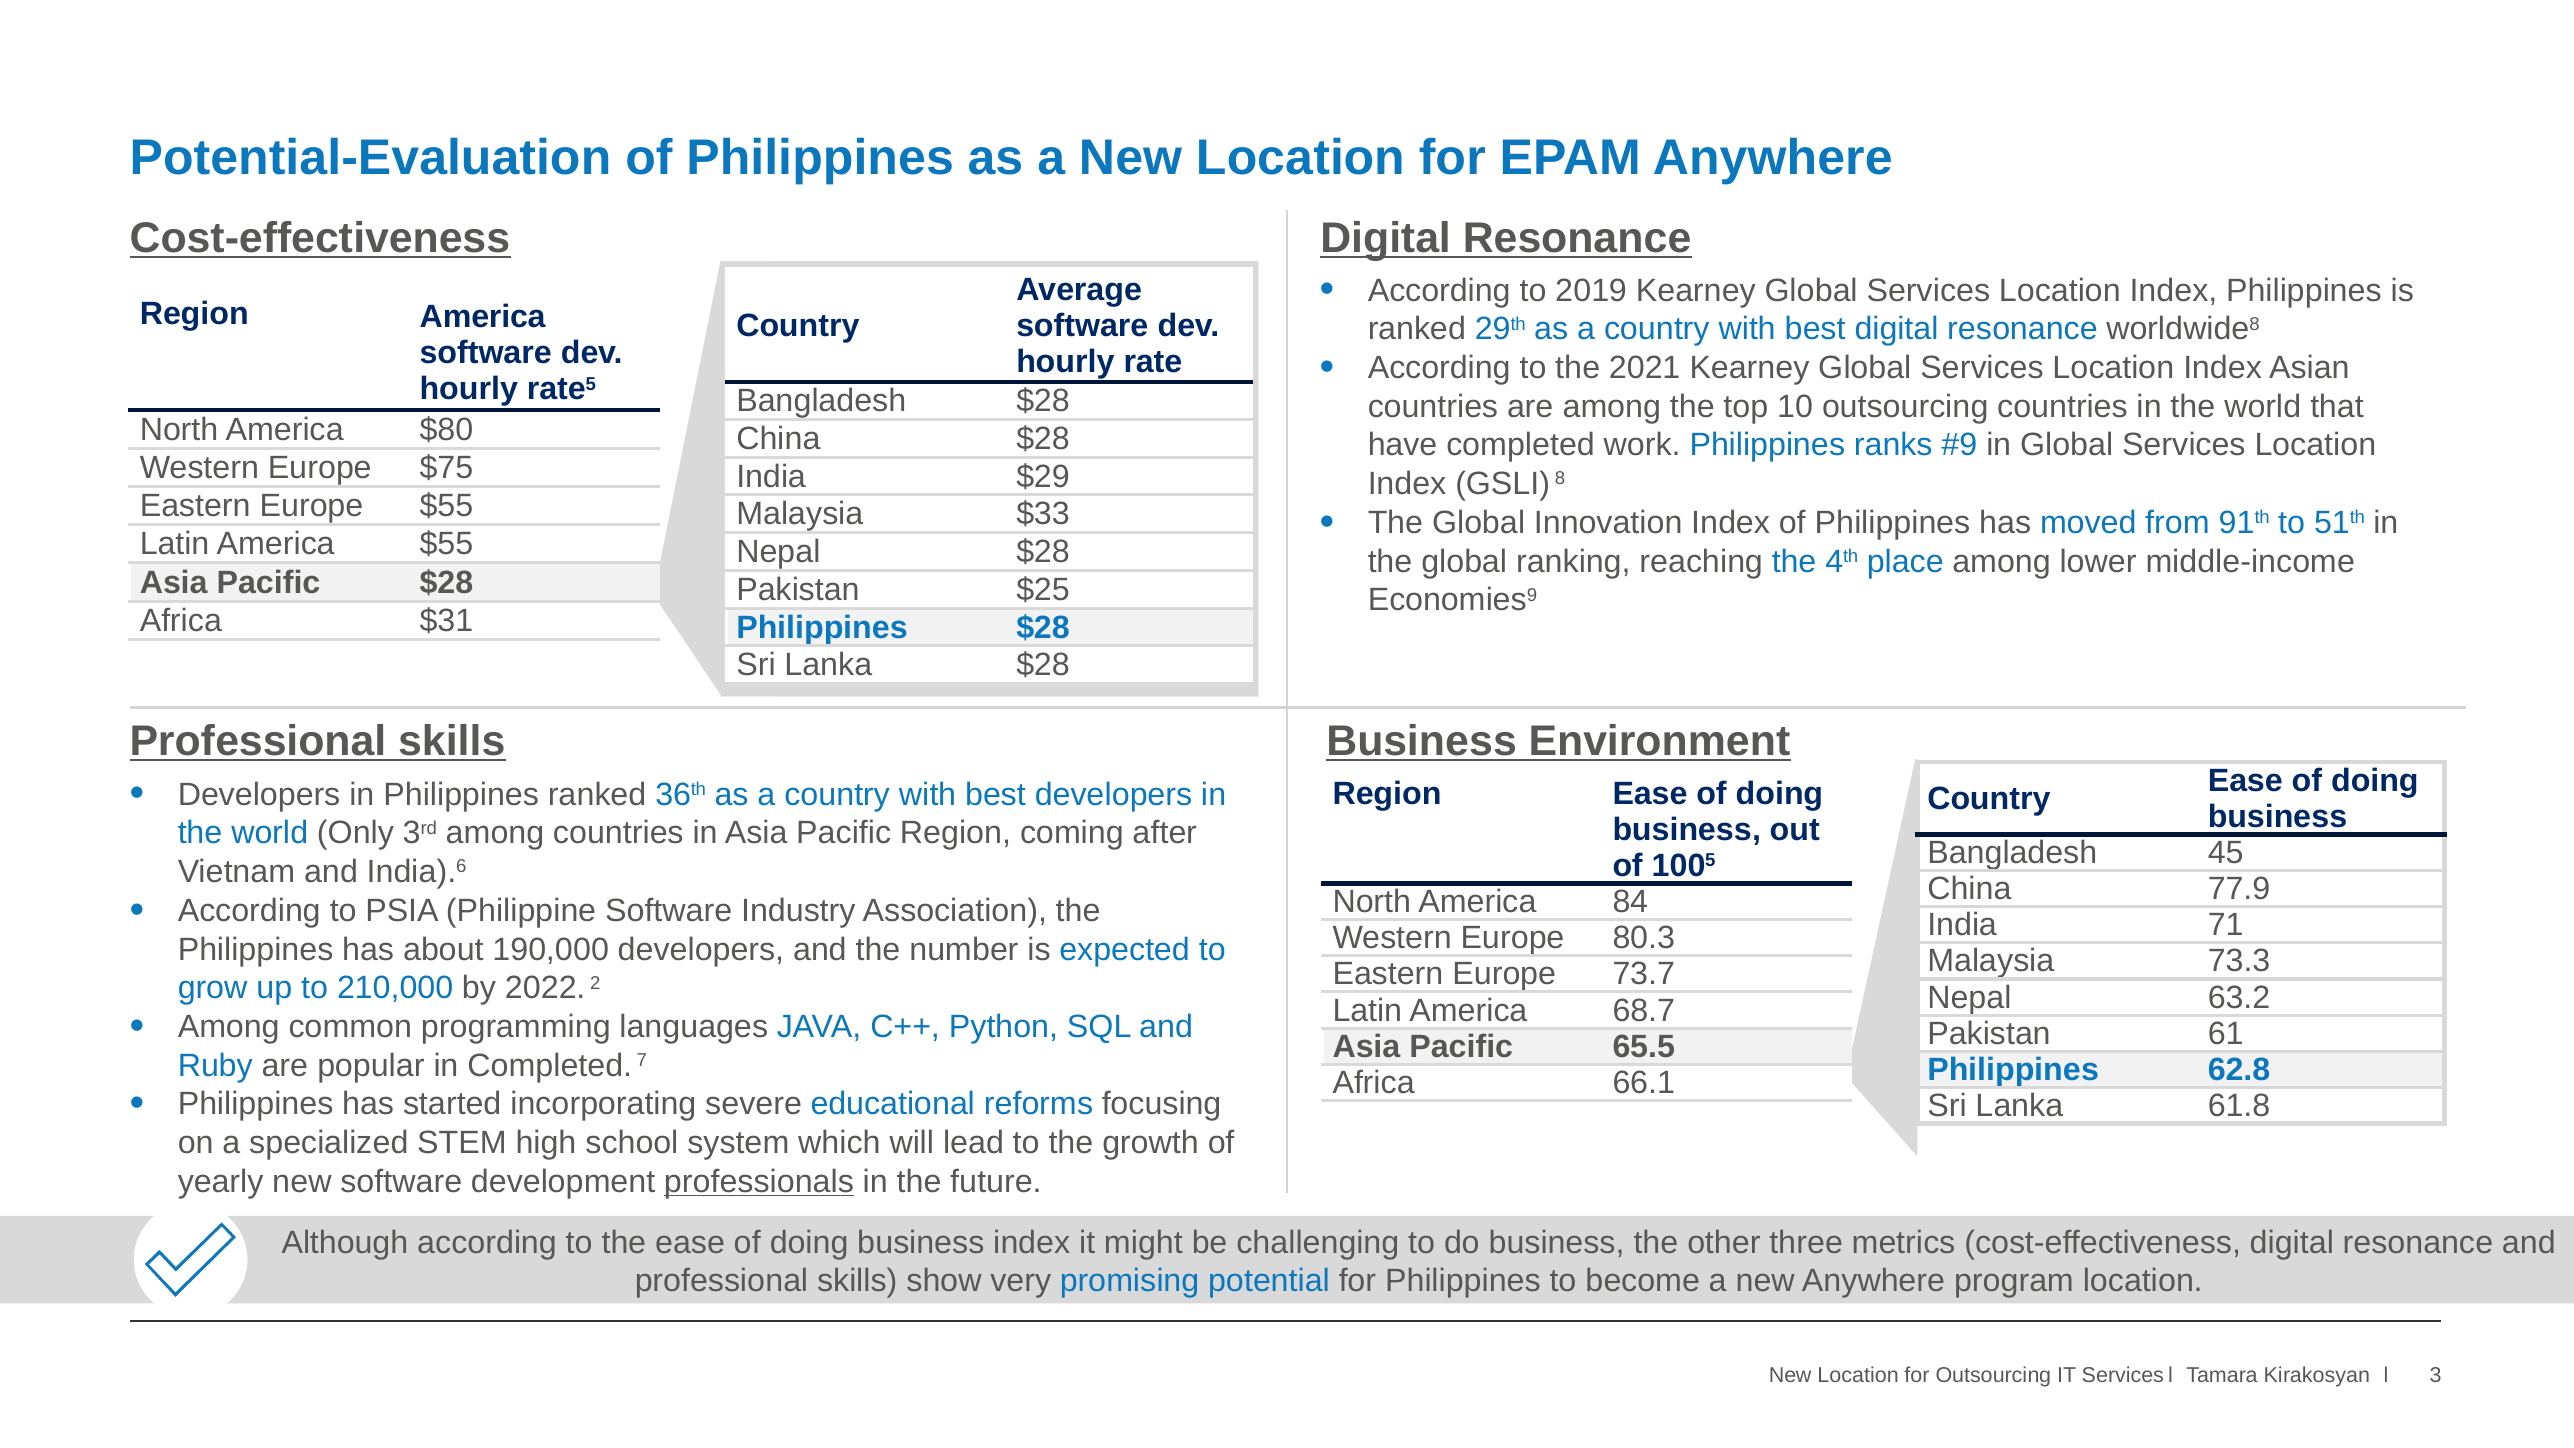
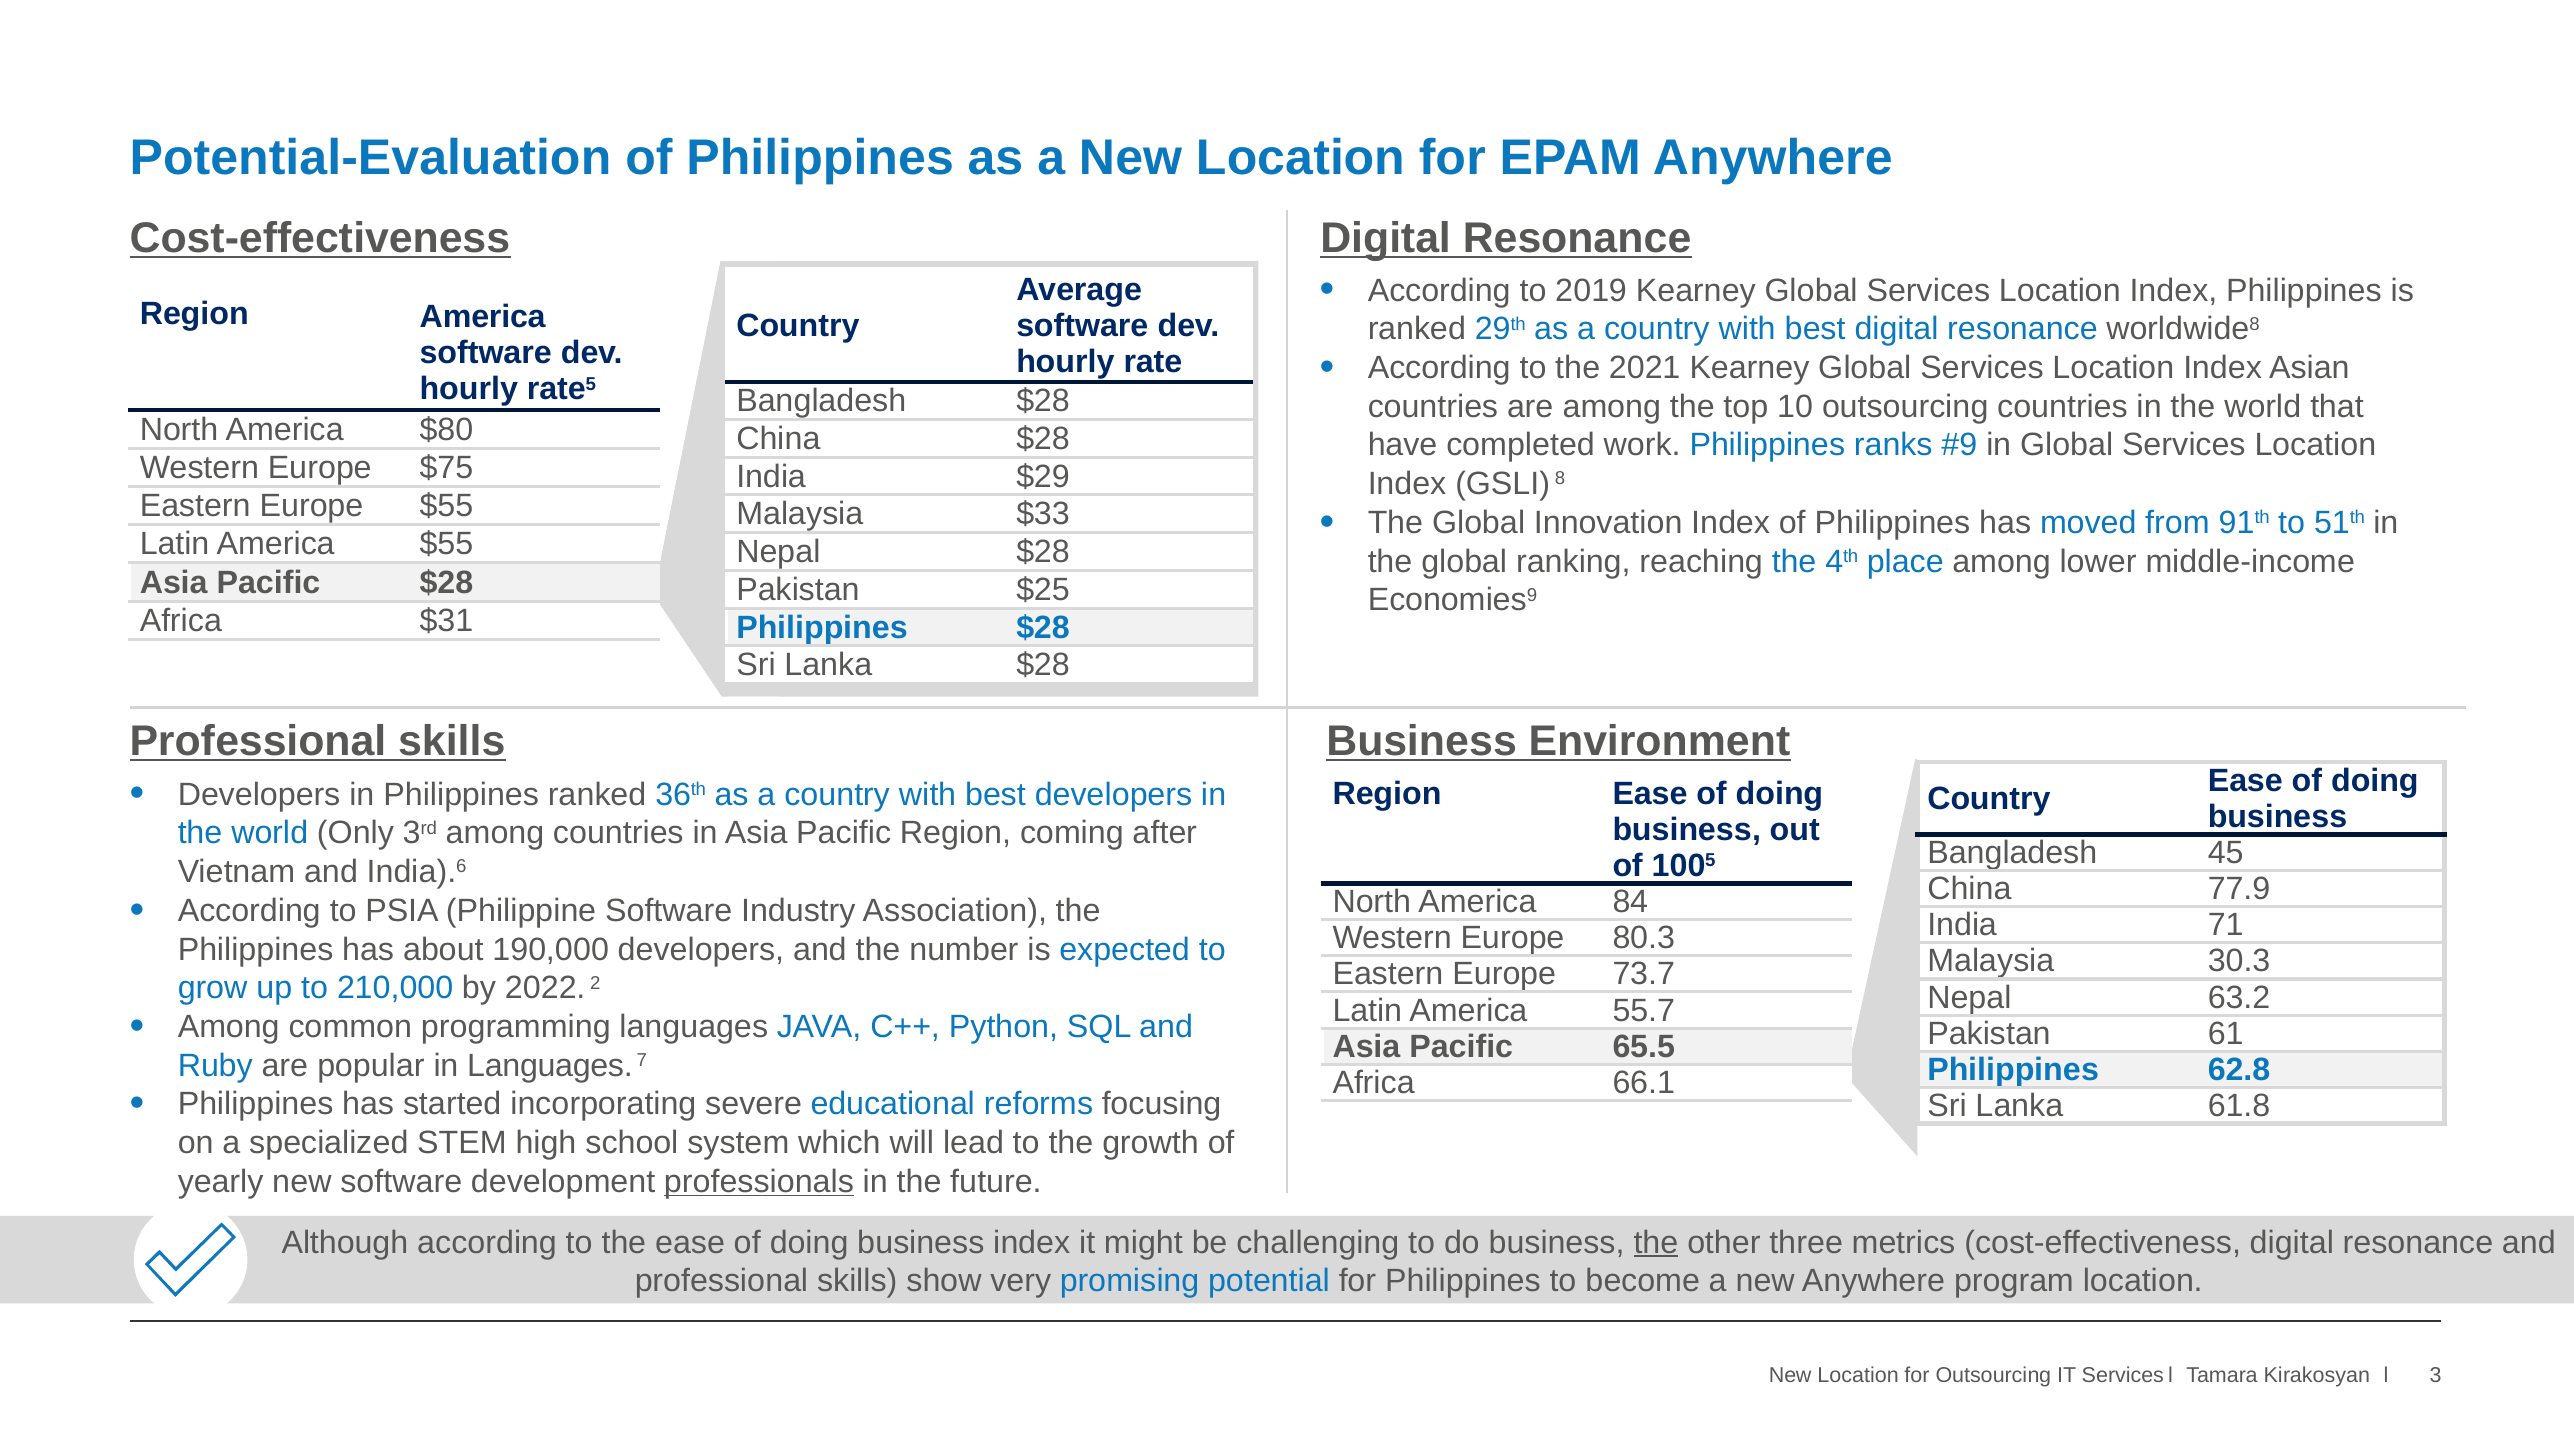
73.3: 73.3 -> 30.3 (2239, 961)
68.7: 68.7 -> 55.7 (1644, 1010)
in Completed: Completed -> Languages (550, 1065)
the underline: none -> present (1656, 1242)
